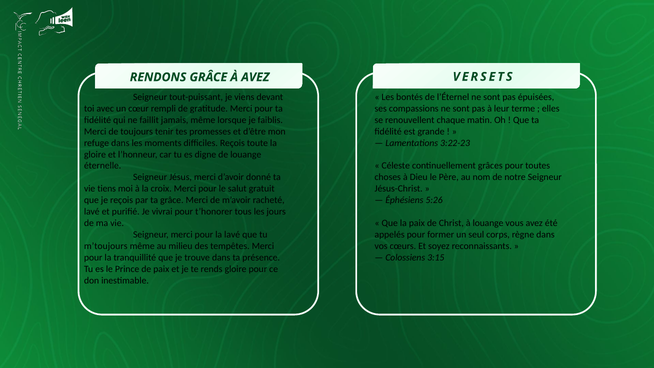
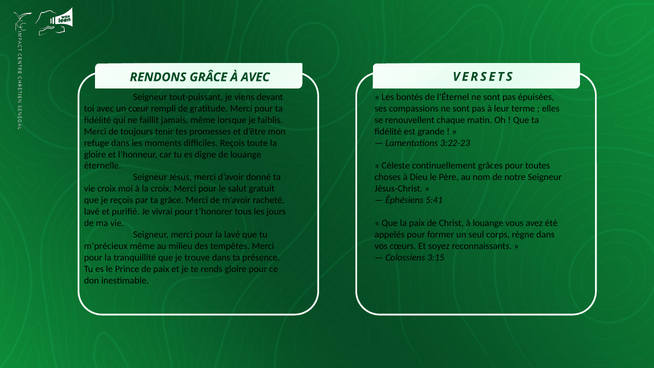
À AVEZ: AVEZ -> AVEC (255, 77)
vie tiens: tiens -> croix (107, 189)
5:26: 5:26 -> 5:41 (434, 200)
m’toujours: m’toujours -> m’précieux (106, 246)
